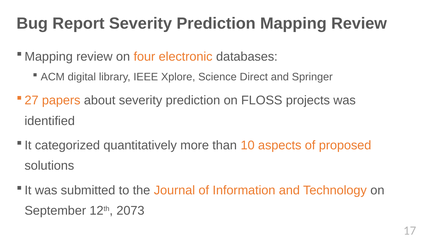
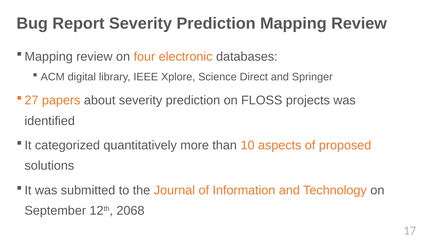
2073: 2073 -> 2068 (130, 211)
